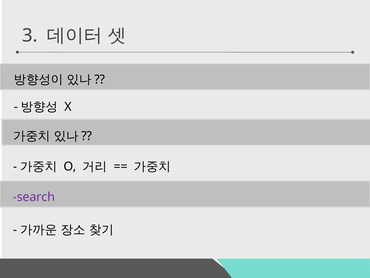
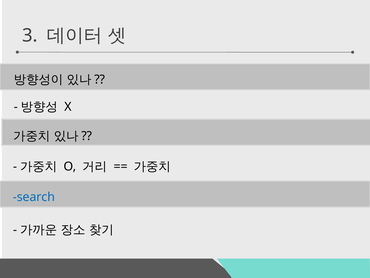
search colour: purple -> blue (34, 197)
